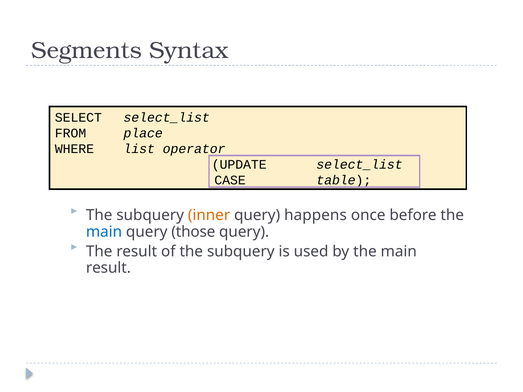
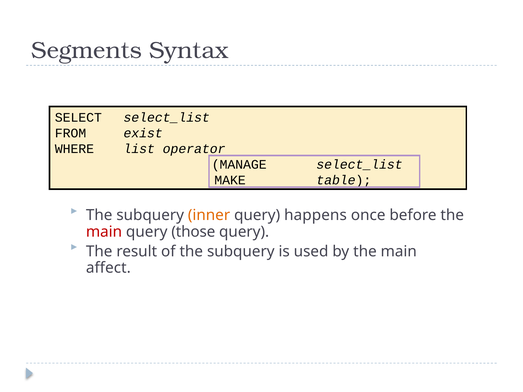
place: place -> exist (143, 133)
UPDATE: UPDATE -> MANAGE (239, 165)
CASE: CASE -> MAKE (230, 180)
main colour: blue -> red (104, 232)
result: result -> affect (108, 268)
